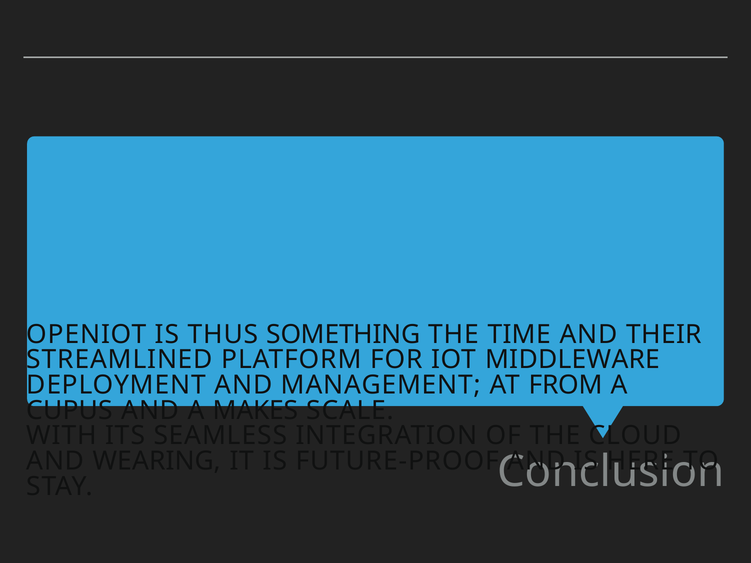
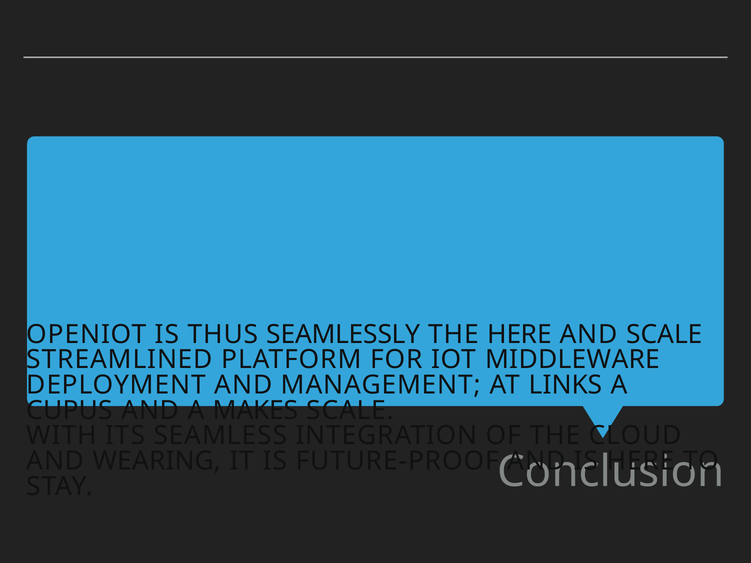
SOMETHING: SOMETHING -> SEAMLESSLY (343, 335)
THE TIME: TIME -> HERE (520, 335)
AND THEIR: THEIR -> SCALE (664, 335)
FROM: FROM -> LINKS (566, 385)
